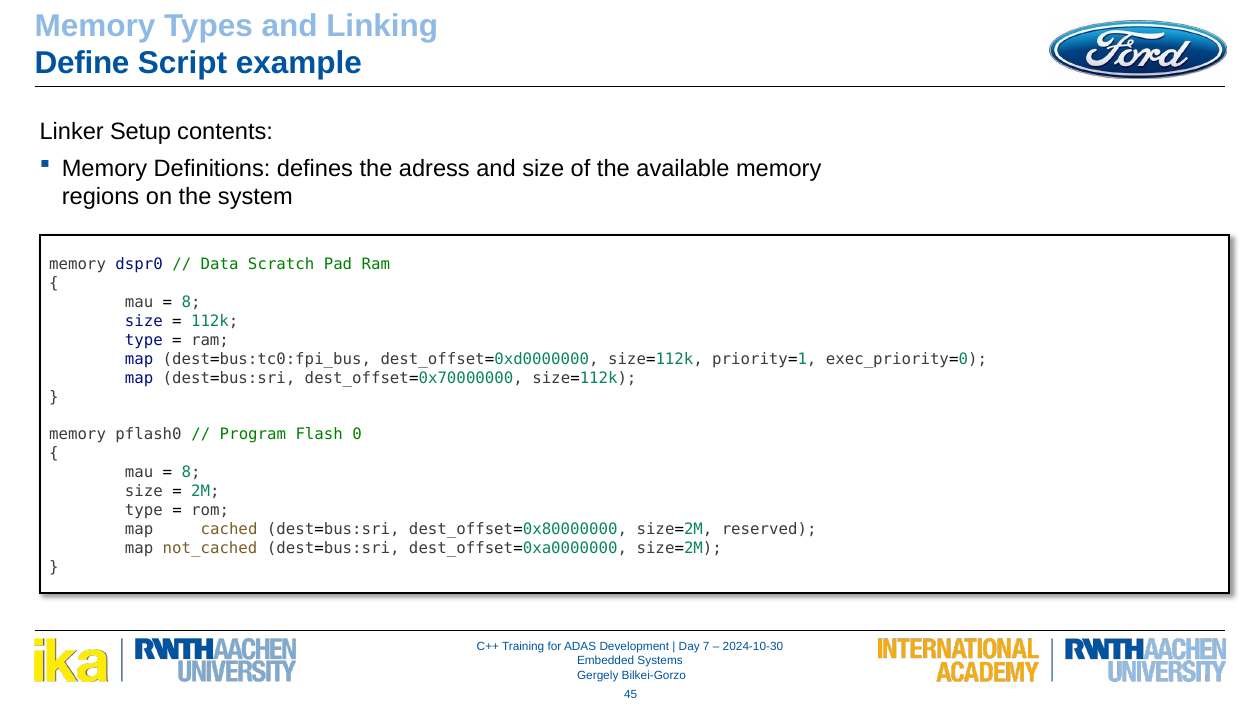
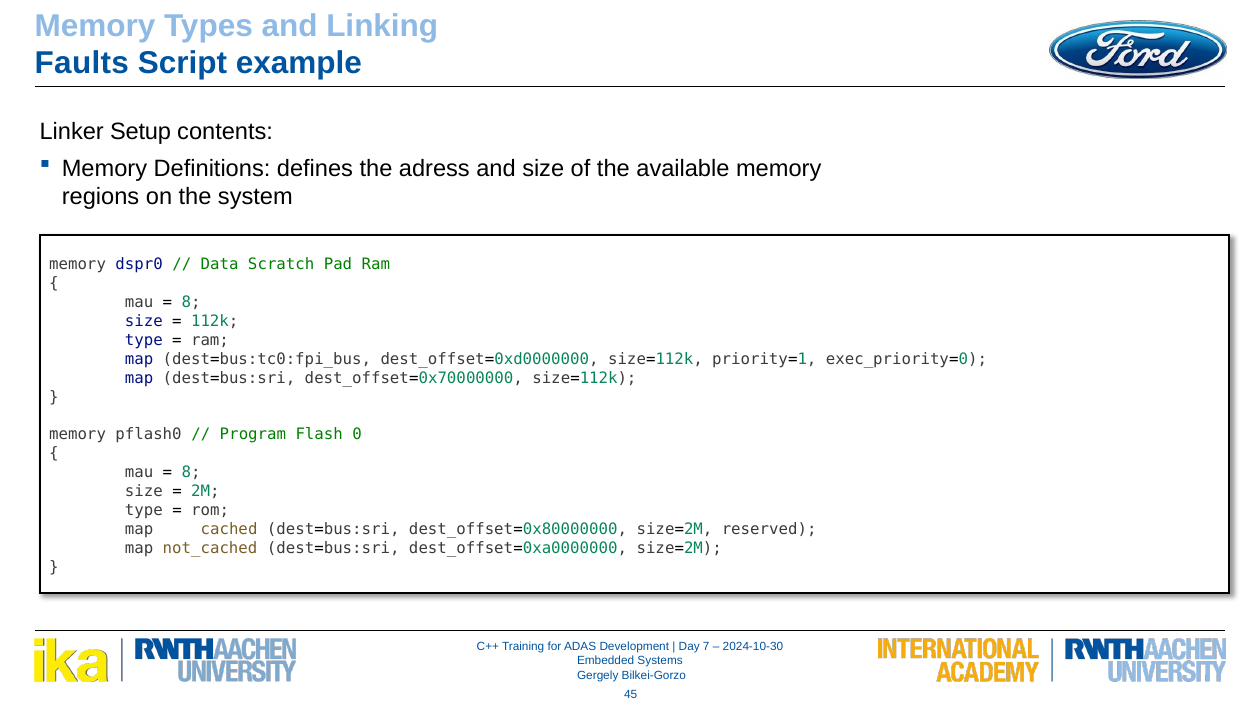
Define: Define -> Faults (82, 64)
